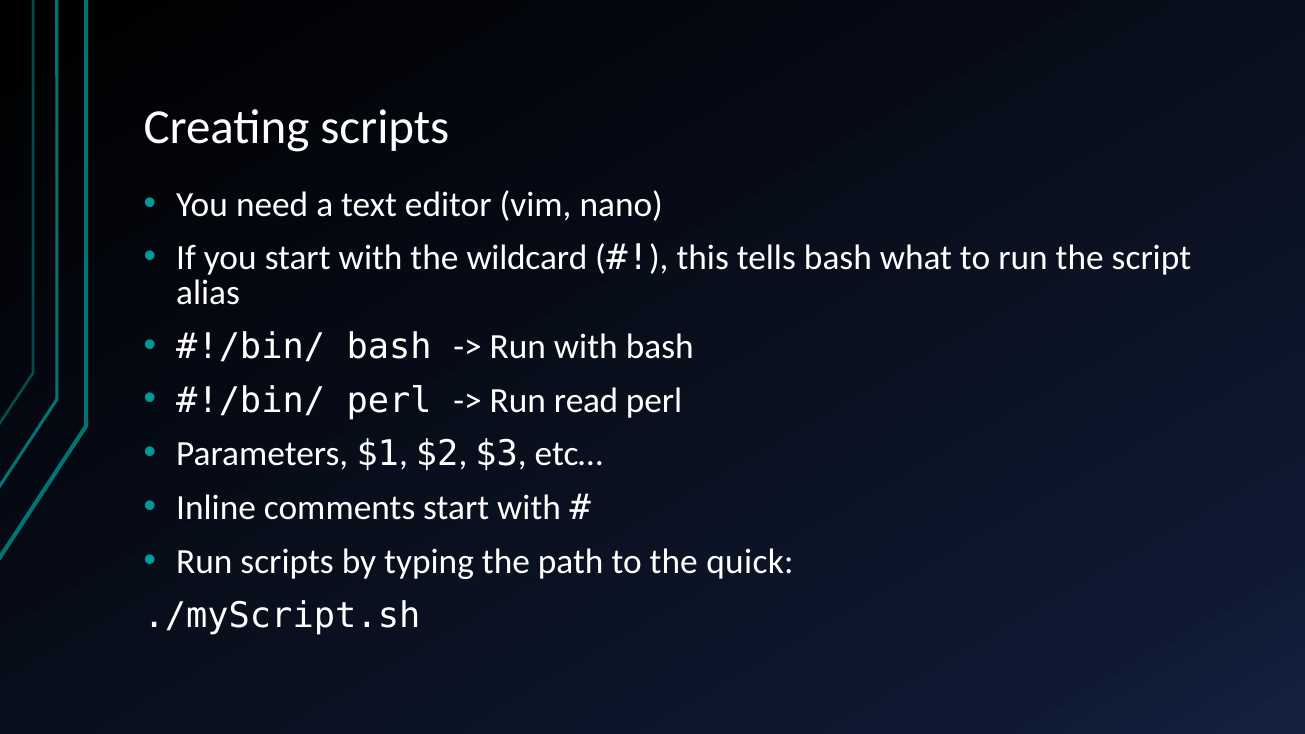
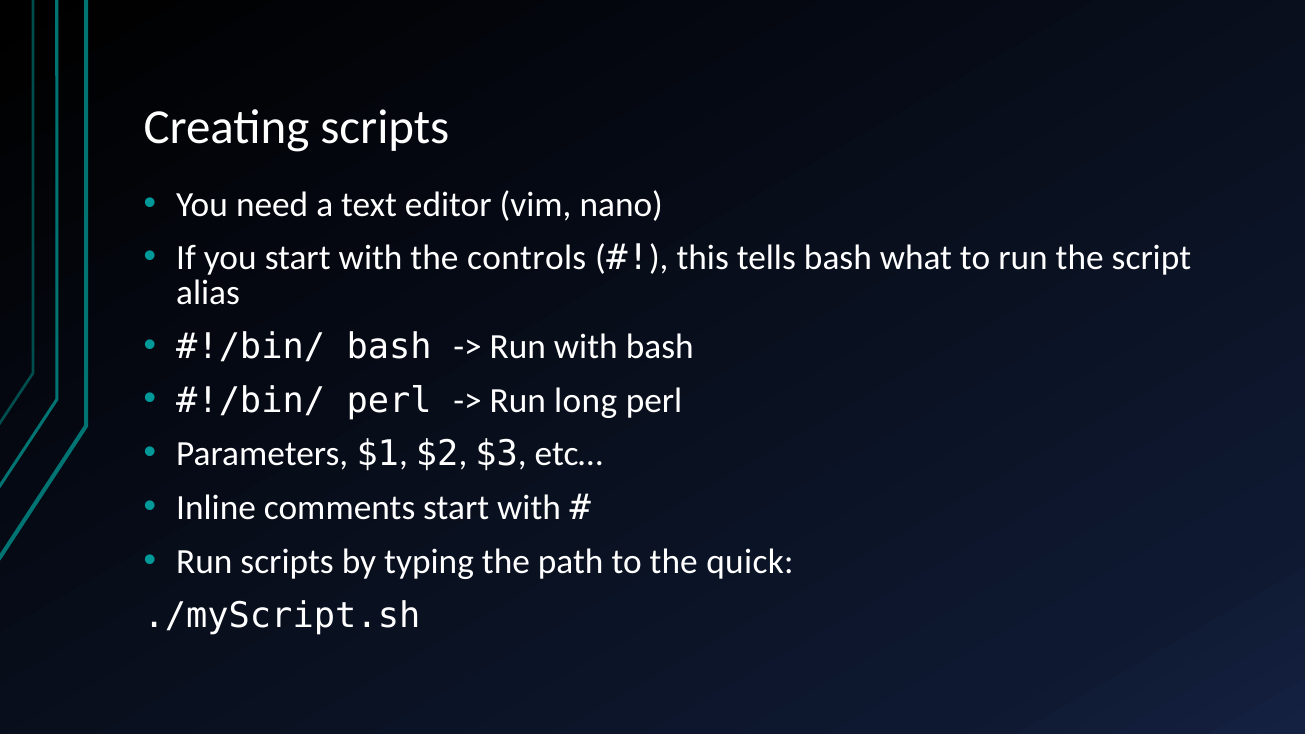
wildcard: wildcard -> controls (527, 258)
read: read -> long (586, 401)
